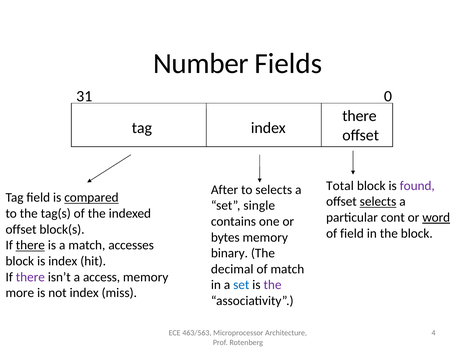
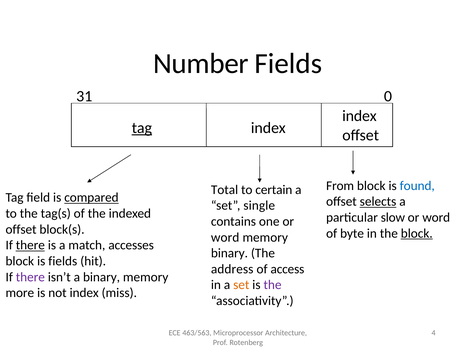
there: there -> index (359, 116)
tag underline: none -> present (142, 128)
Total: Total -> From (340, 186)
found colour: purple -> blue (417, 186)
After: After -> Total (225, 190)
to selects: selects -> certain (274, 190)
cont: cont -> slow (393, 217)
word underline: present -> none (436, 217)
of field: field -> byte (352, 233)
block underline: none -> present (417, 233)
bytes: bytes -> word (225, 237)
is index: index -> fields (63, 261)
decimal: decimal -> address (232, 269)
of match: match -> access (287, 269)
a access: access -> binary (102, 277)
set colour: blue -> orange (241, 285)
